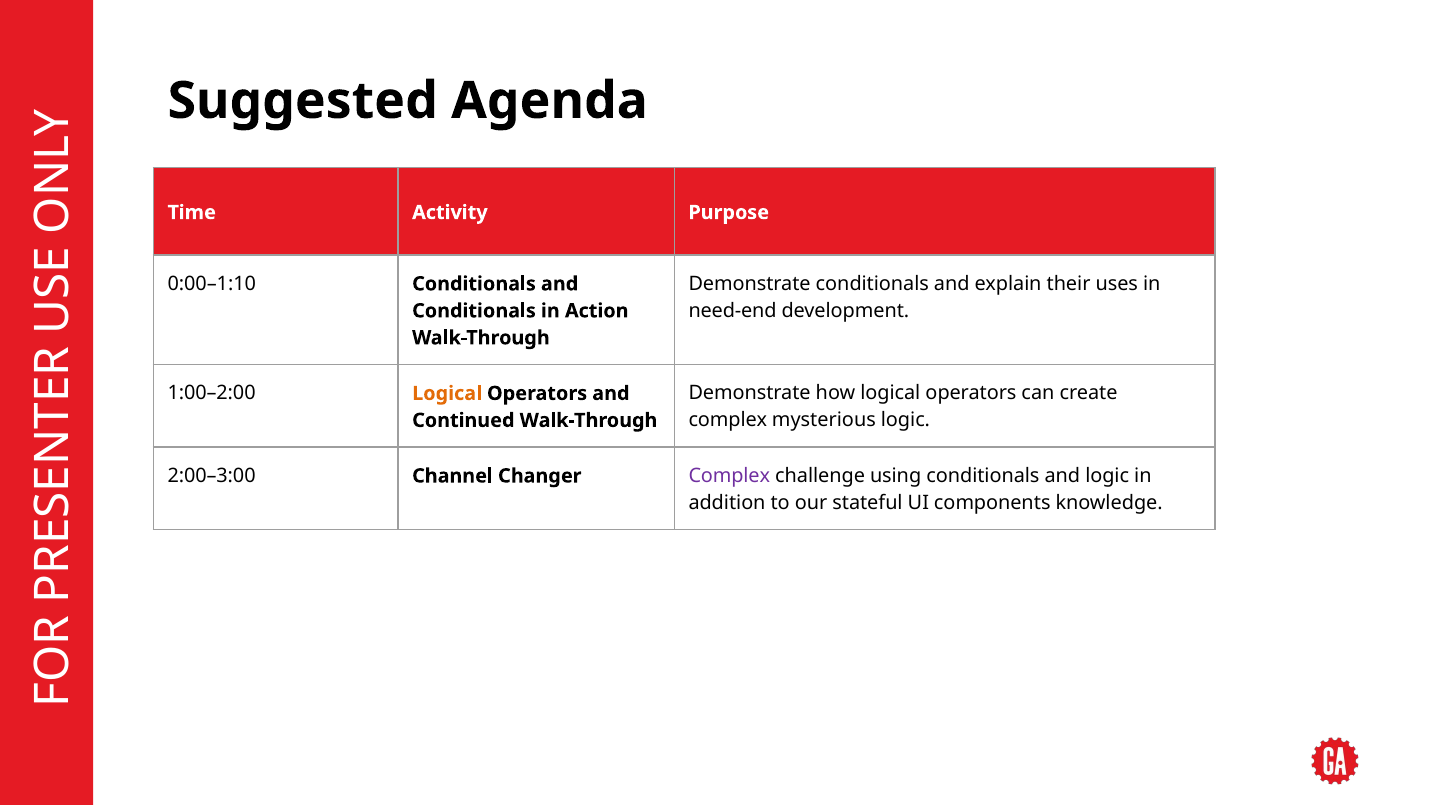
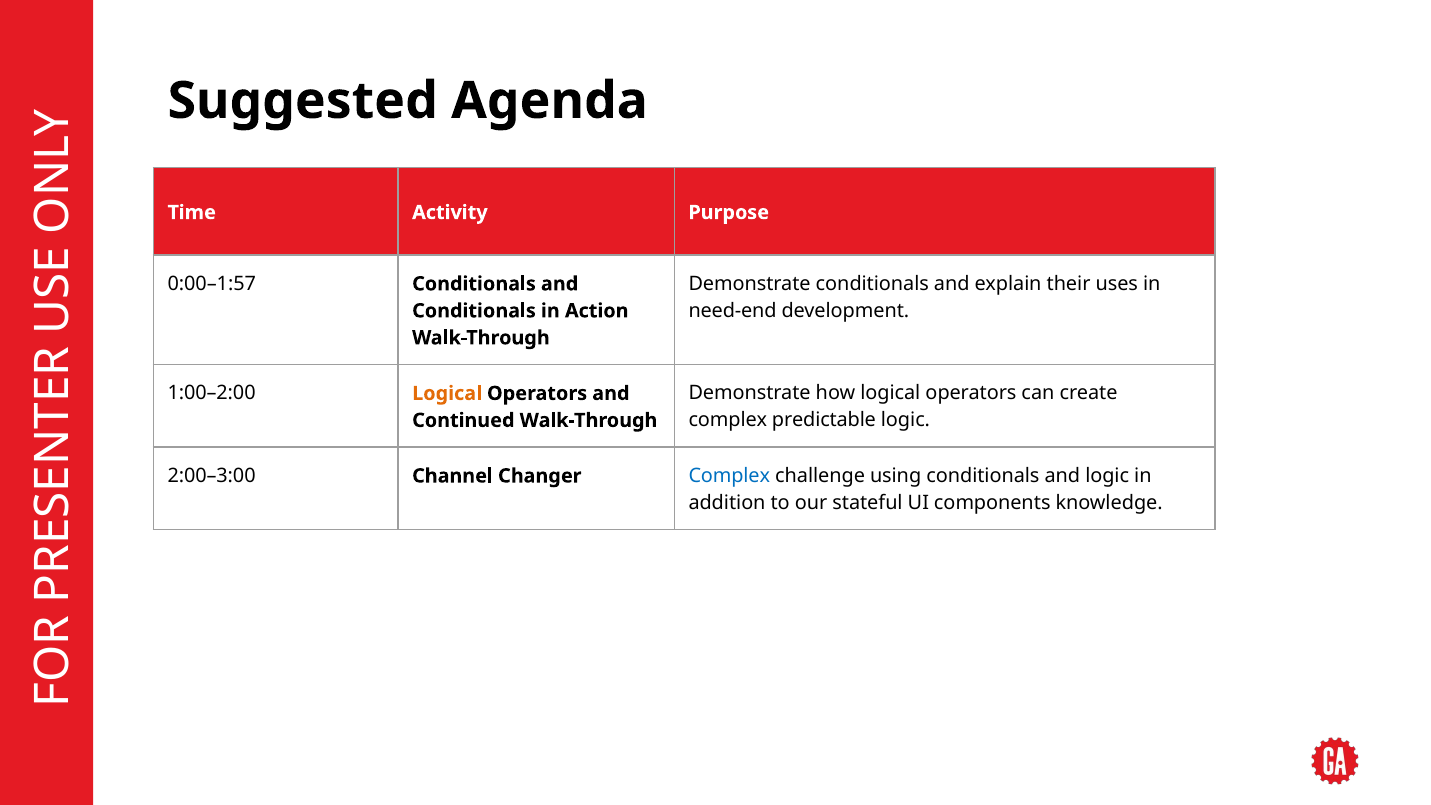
0:00–1:10: 0:00–1:10 -> 0:00–1:57 (212, 284)
mysterious: mysterious -> predictable (824, 420)
Complex colour: purple -> blue (729, 476)
